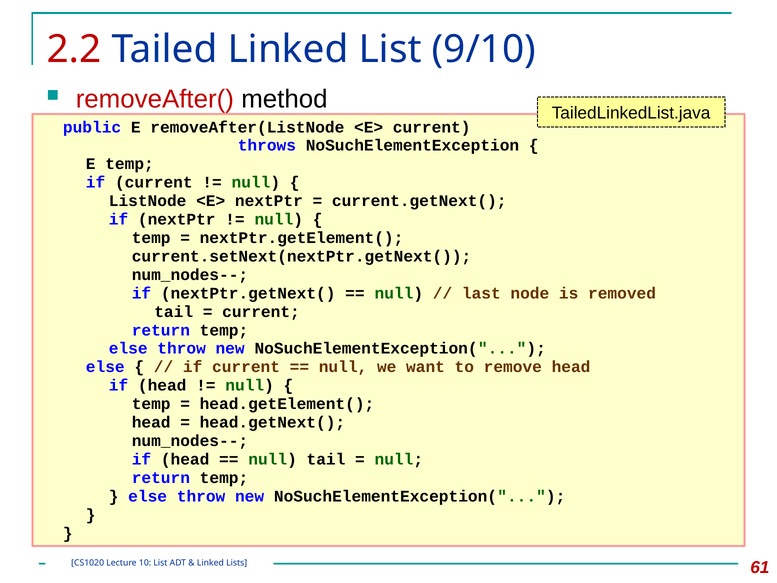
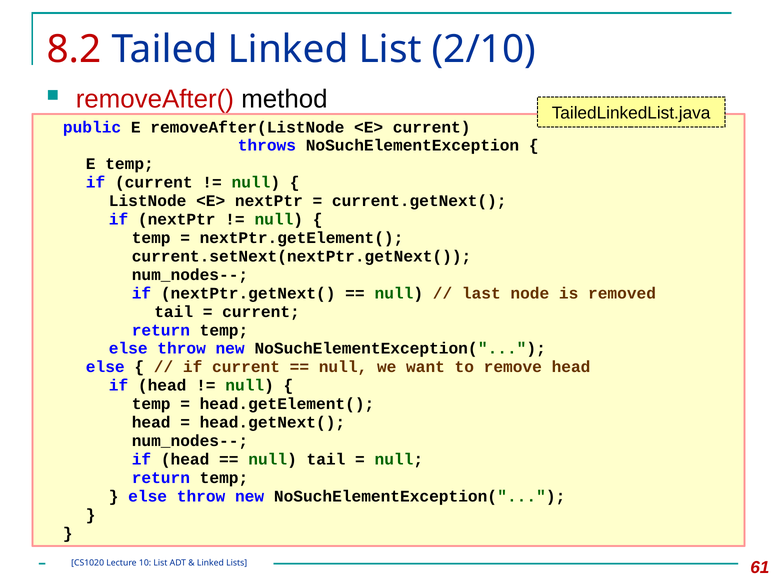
2.2: 2.2 -> 8.2 (74, 49)
9/10: 9/10 -> 2/10 (484, 49)
